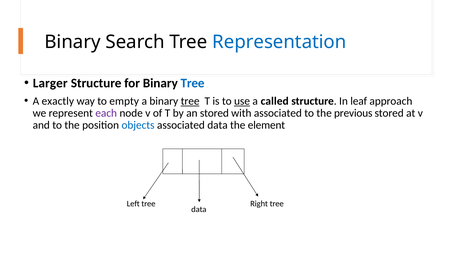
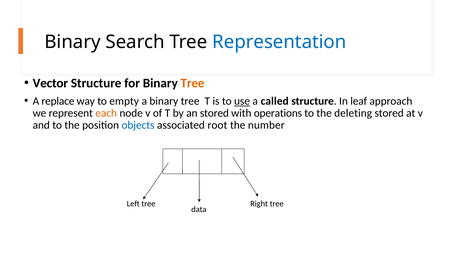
Larger: Larger -> Vector (50, 83)
Tree colour: blue -> orange (193, 83)
exactly: exactly -> replace (58, 101)
tree underline: present -> none (190, 101)
each colour: purple -> orange (106, 113)
with associated: associated -> operations (278, 113)
previous: previous -> deleting (353, 113)
associated data: data -> root (217, 125)
element: element -> number (266, 125)
